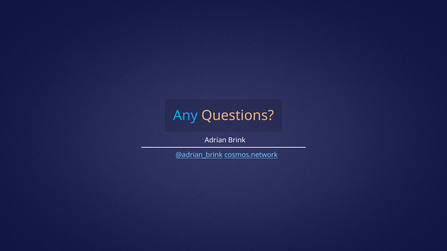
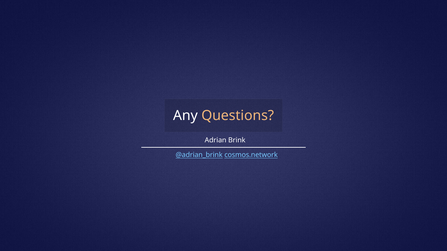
Any colour: light blue -> white (185, 116)
